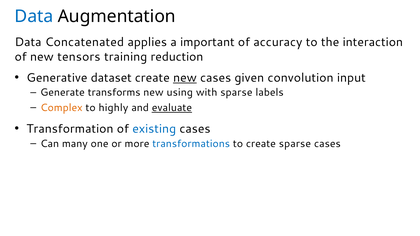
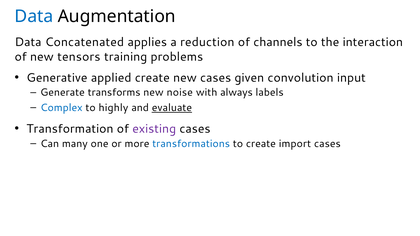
important: important -> reduction (207, 42)
accuracy: accuracy -> channels (278, 42)
reduction: reduction -> problems (177, 57)
dataset: dataset -> applied (111, 78)
new underline: present -> none (185, 78)
using: using -> noise (180, 93)
with sparse: sparse -> always (236, 93)
Complex colour: orange -> blue (61, 108)
existing colour: blue -> purple (154, 129)
create sparse: sparse -> import (295, 144)
